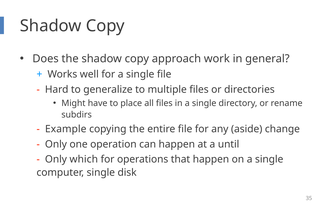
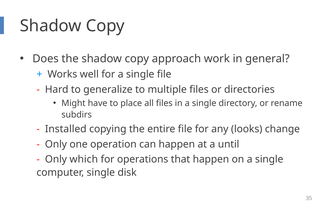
Example: Example -> Installed (66, 129)
aside: aside -> looks (247, 129)
